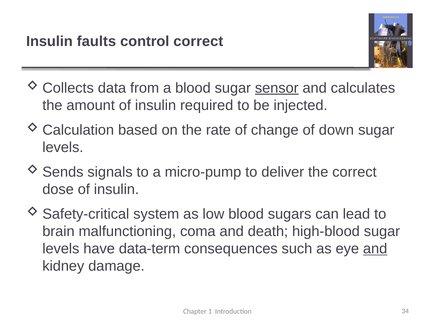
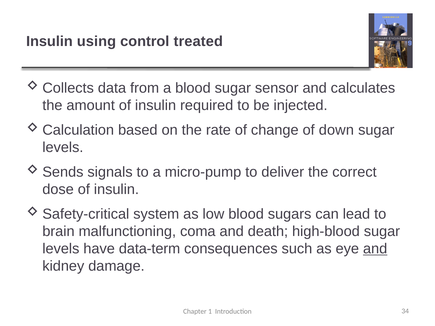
faults: faults -> using (96, 41)
control correct: correct -> treated (198, 41)
sensor underline: present -> none (277, 88)
